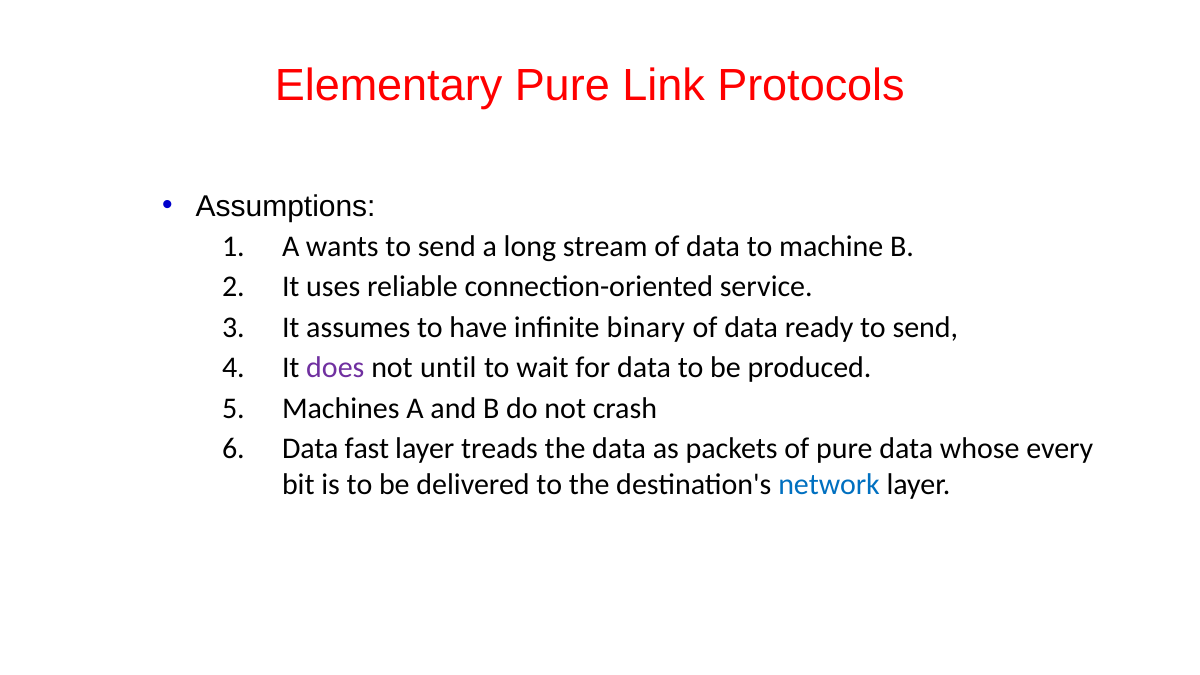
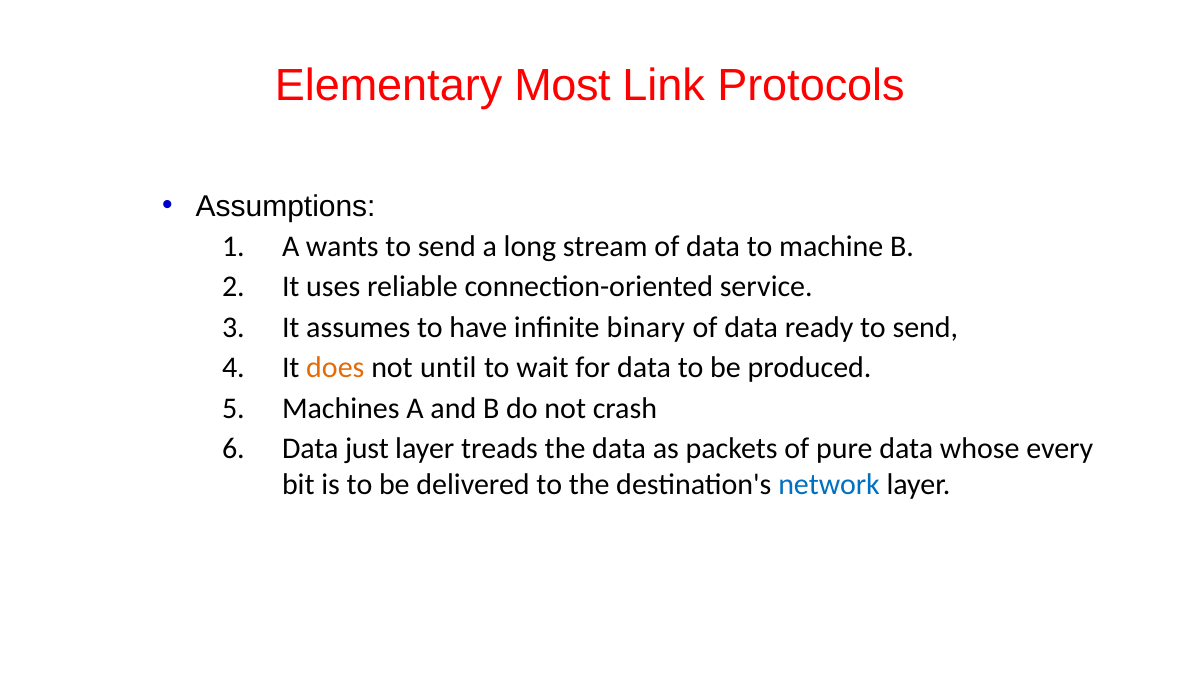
Elementary Pure: Pure -> Most (562, 86)
does colour: purple -> orange (335, 368)
fast: fast -> just (367, 449)
